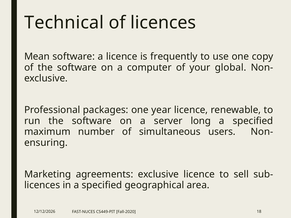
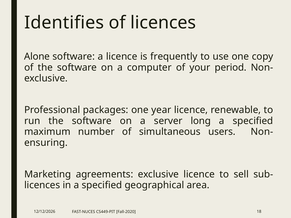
Technical: Technical -> Identifies (64, 23)
Mean: Mean -> Alone (37, 57)
global: global -> period (231, 67)
